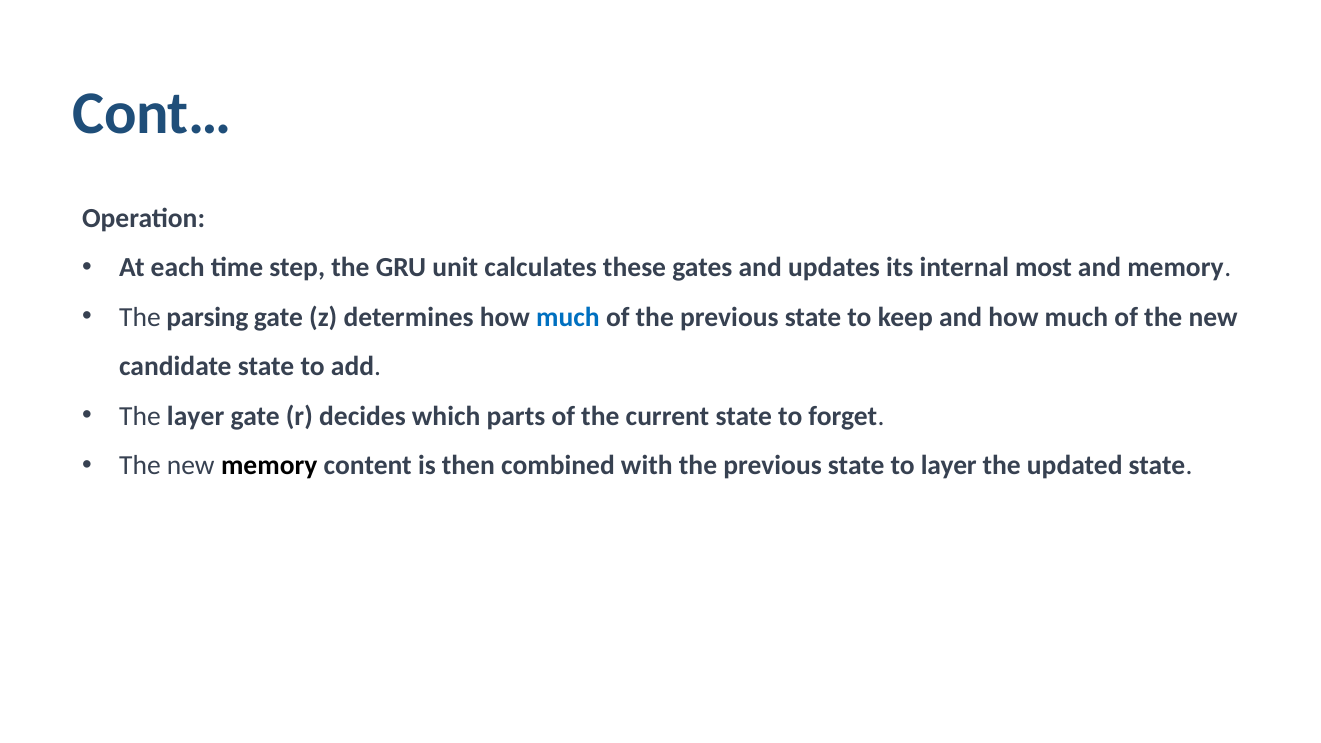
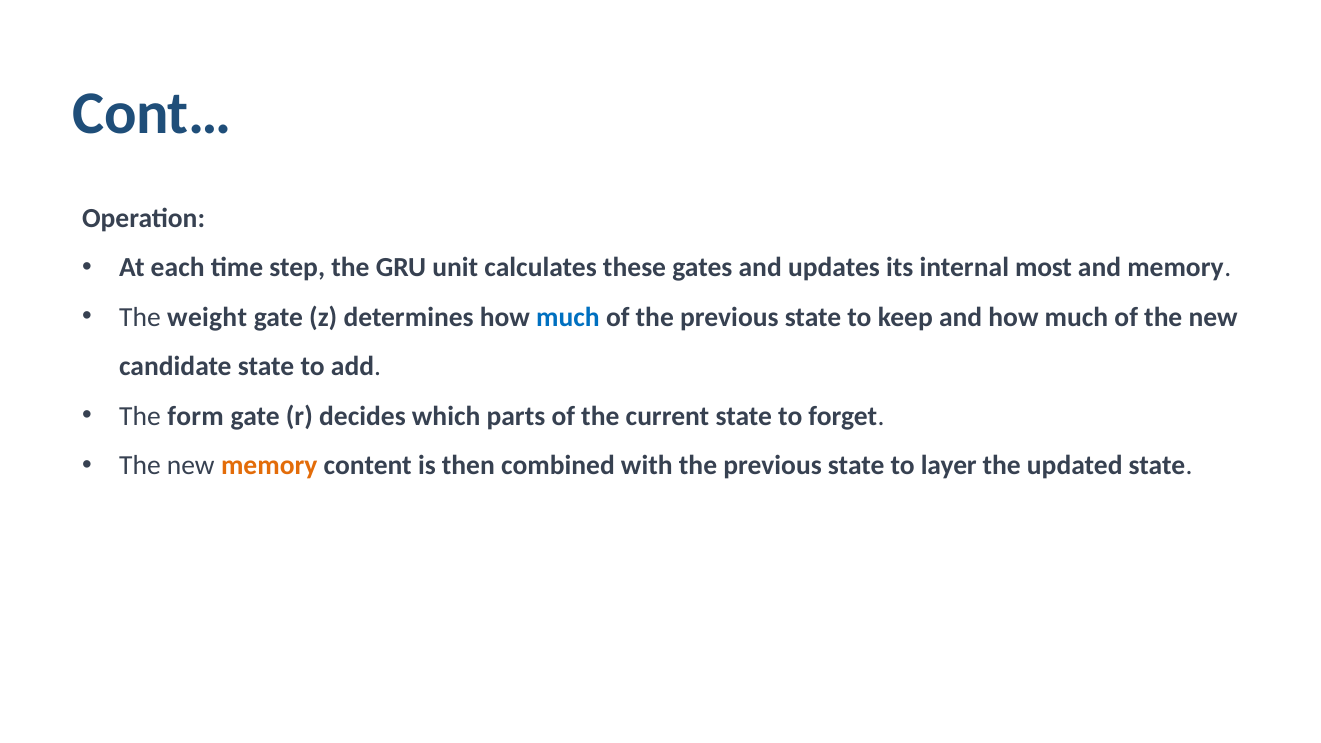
parsing: parsing -> weight (207, 317)
The layer: layer -> form (196, 416)
memory colour: black -> orange (269, 466)
